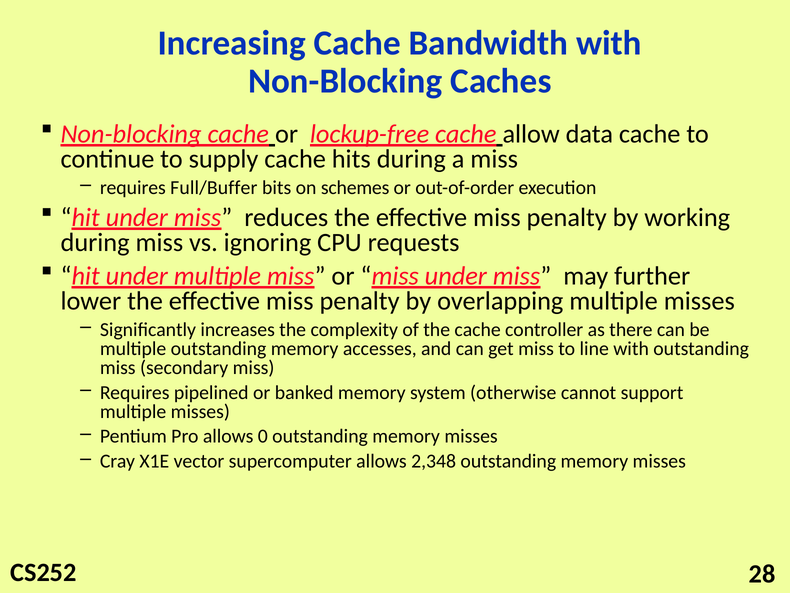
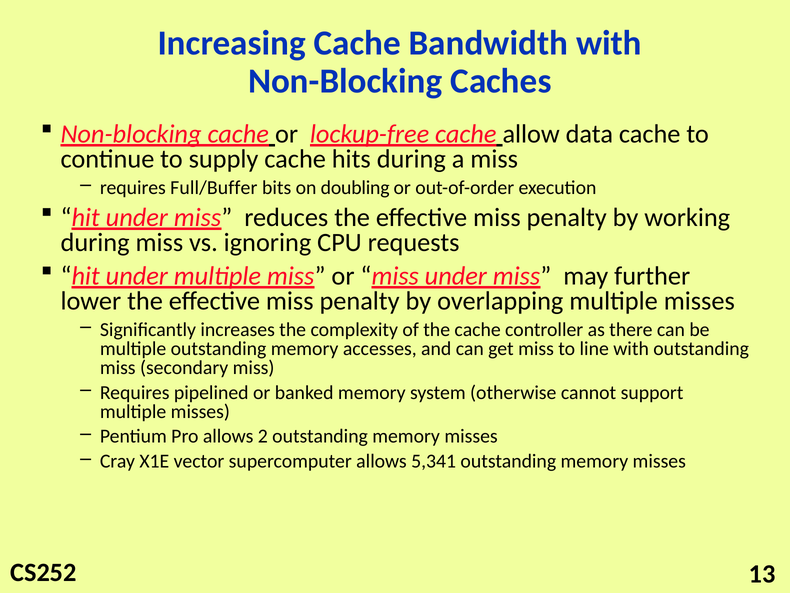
schemes: schemes -> doubling (355, 187)
0: 0 -> 2 (263, 436)
2,348: 2,348 -> 5,341 (434, 461)
28: 28 -> 13 (762, 574)
